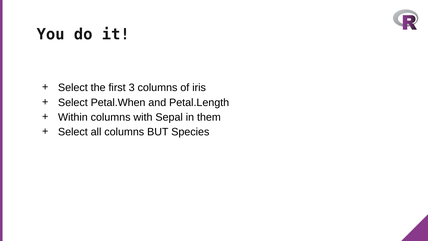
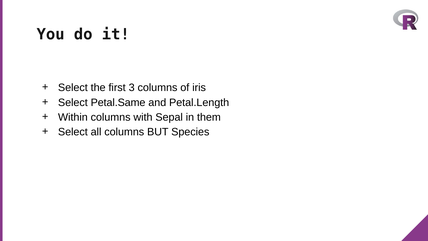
Petal.When: Petal.When -> Petal.Same (118, 102)
